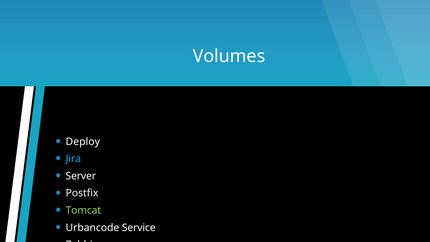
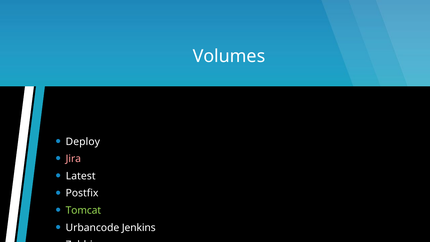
Jira colour: light blue -> pink (73, 159)
Server: Server -> Latest (81, 176)
Service: Service -> Jenkins (139, 228)
